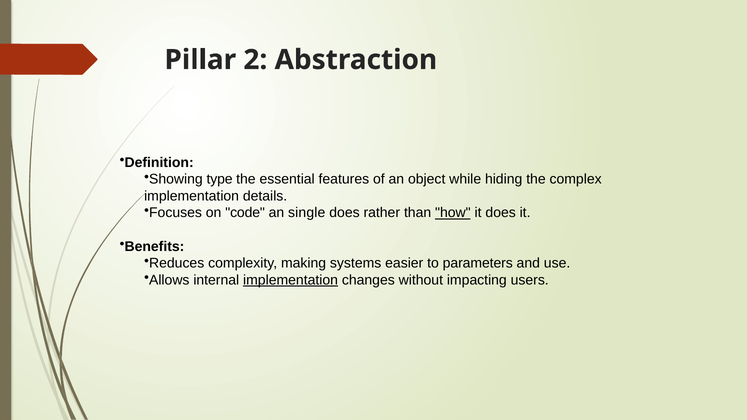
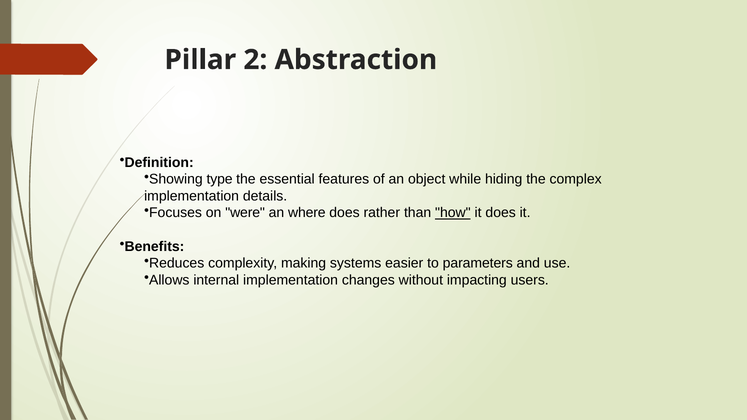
code: code -> were (245, 213)
single: single -> where (307, 213)
implementation underline: present -> none (291, 280)
